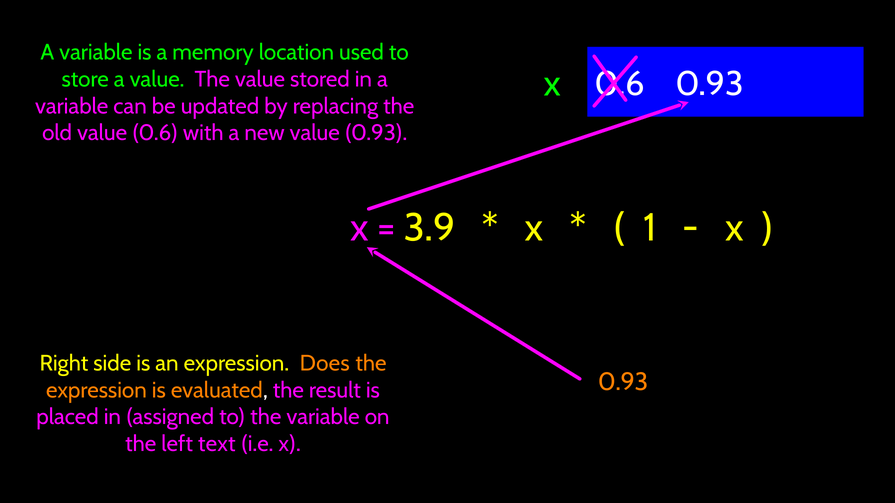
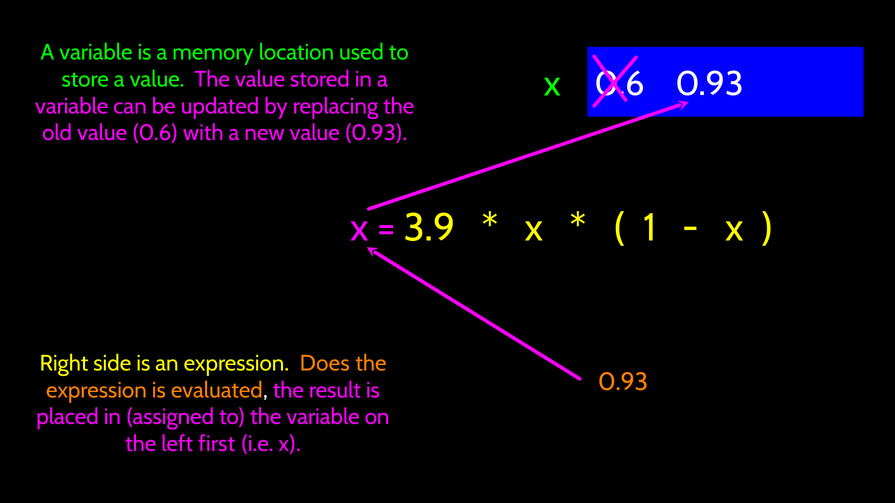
text: text -> first (217, 444)
